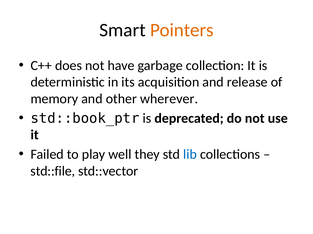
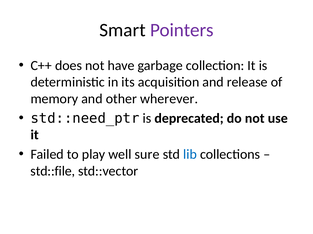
Pointers colour: orange -> purple (182, 30)
std::book_ptr: std::book_ptr -> std::need_ptr (85, 119)
they: they -> sure (147, 155)
